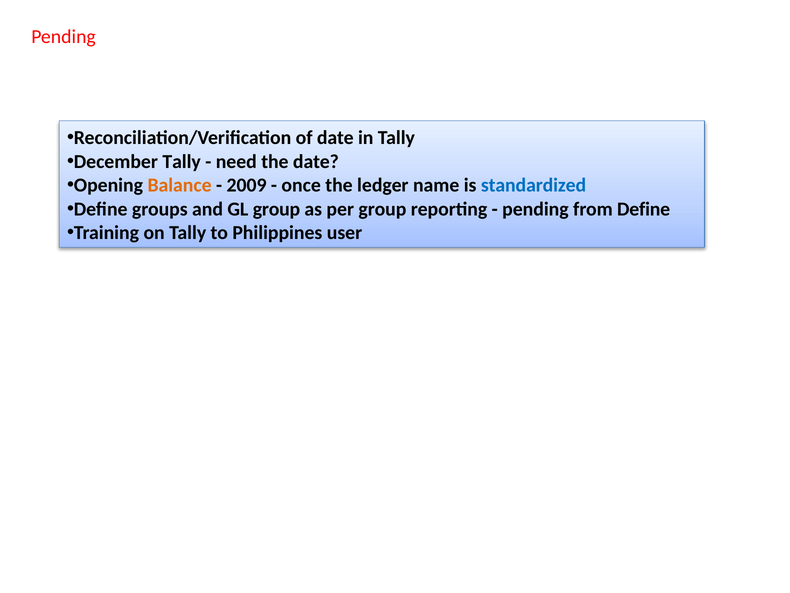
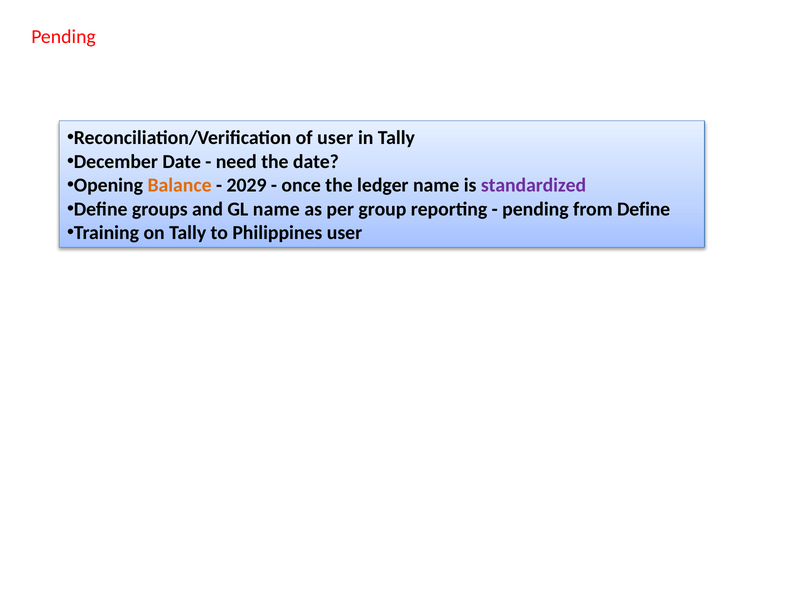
of date: date -> user (335, 138)
December Tally: Tally -> Date (182, 162)
2009: 2009 -> 2029 (247, 185)
standardized colour: blue -> purple (534, 185)
GL group: group -> name (276, 209)
